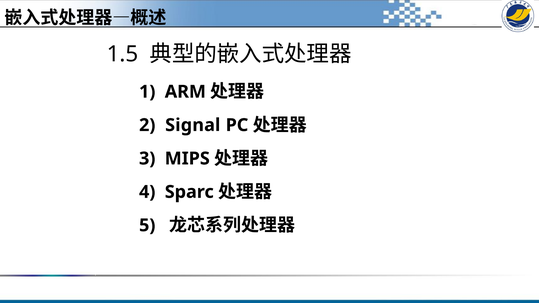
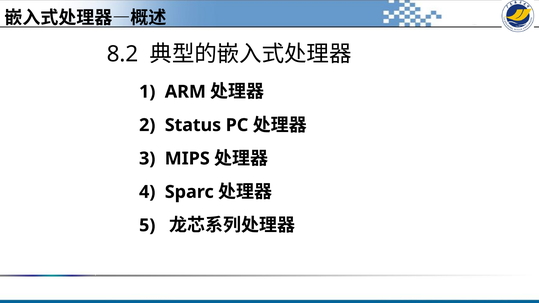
1.5: 1.5 -> 8.2 (123, 54)
Signal: Signal -> Status (193, 125)
